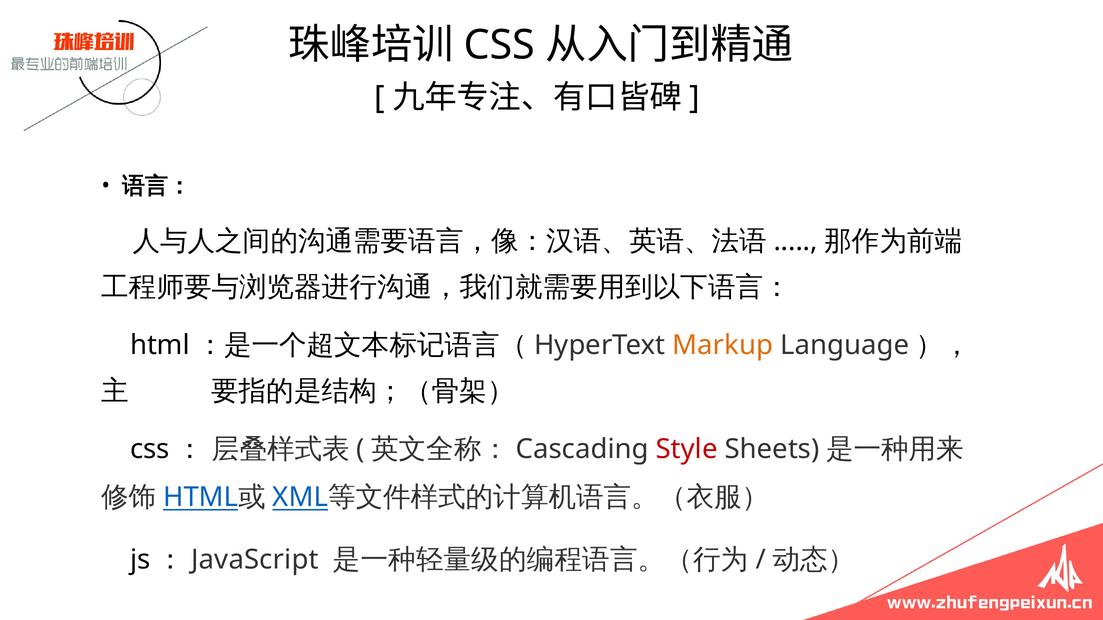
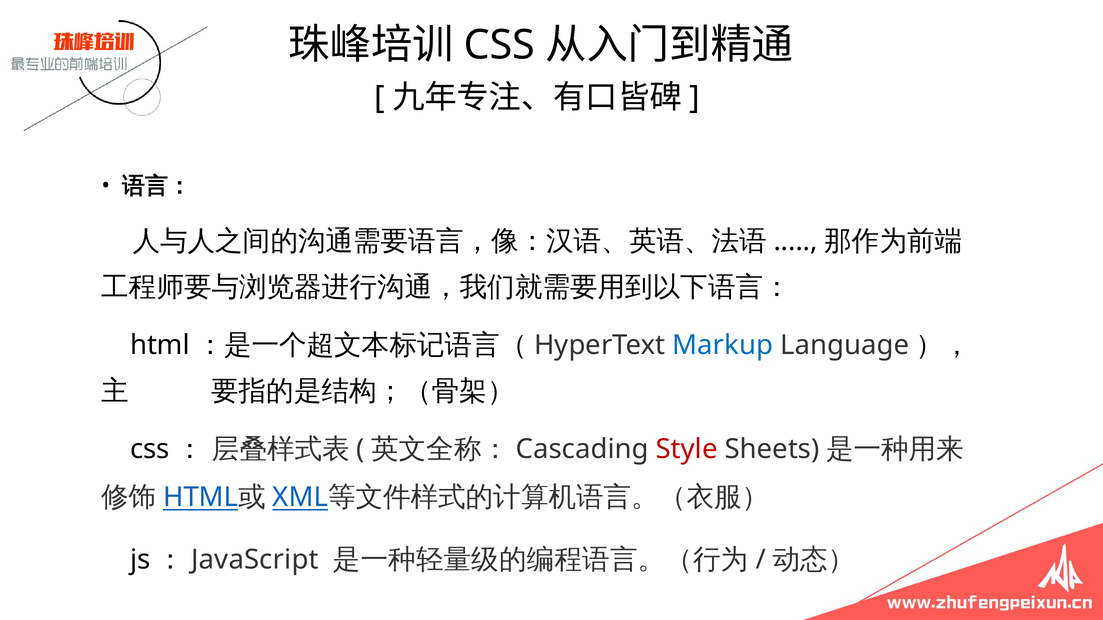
Markup colour: orange -> blue (723, 345)
